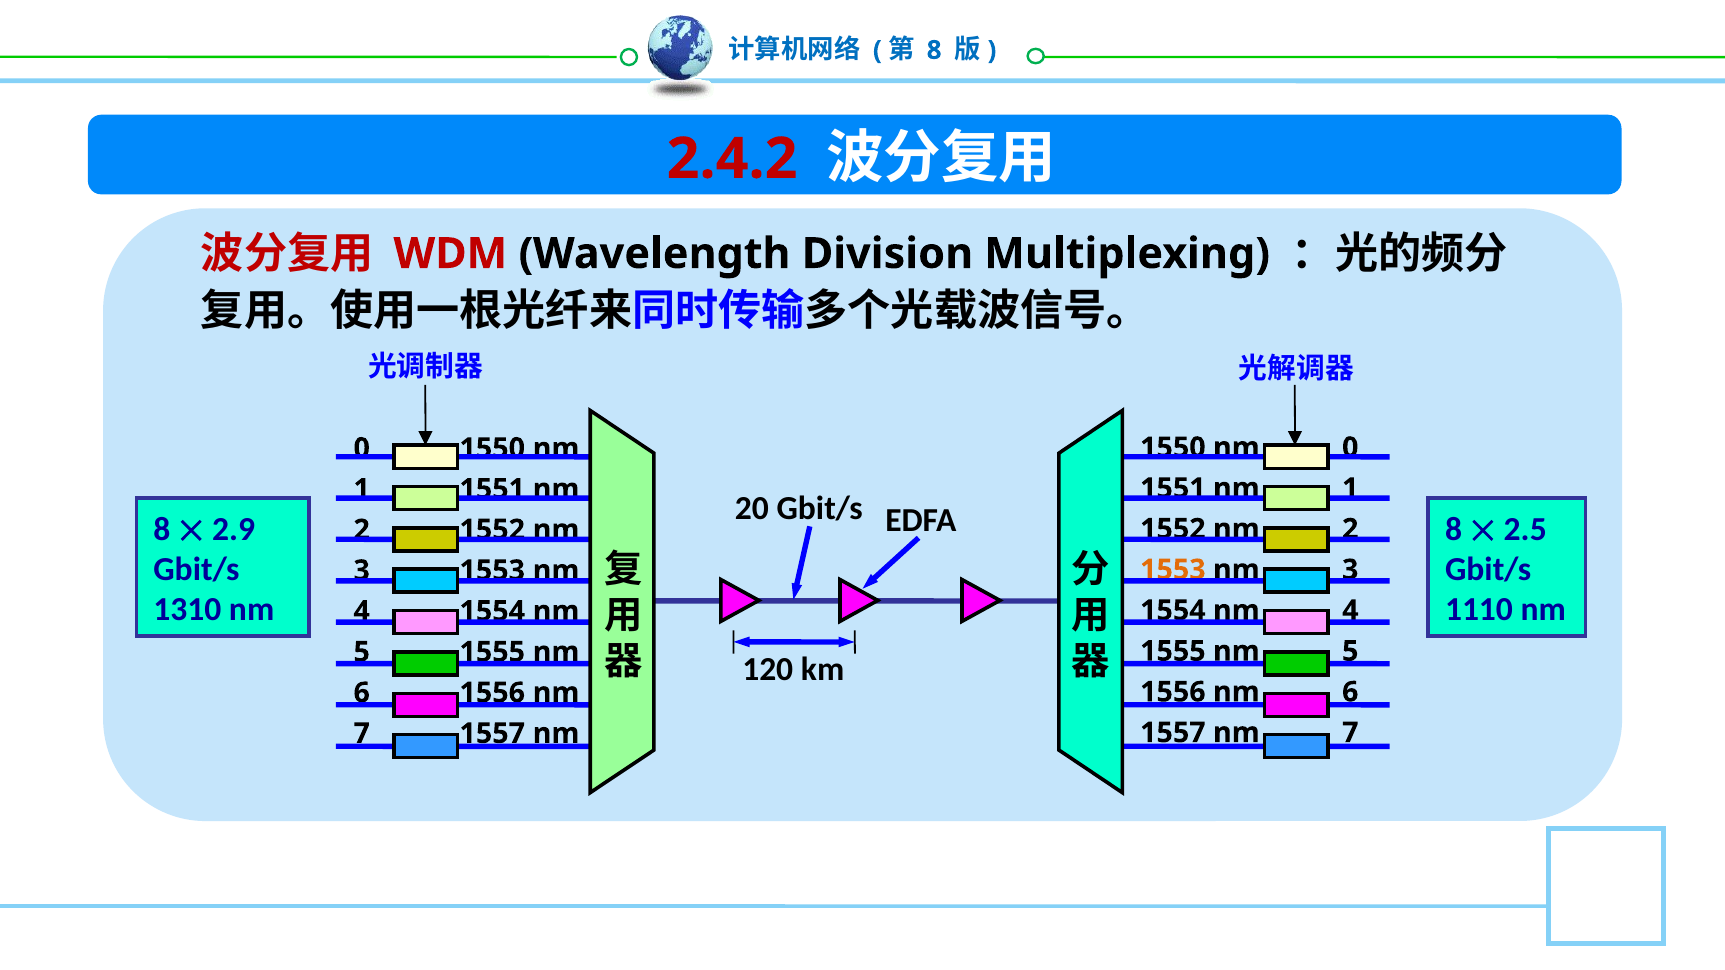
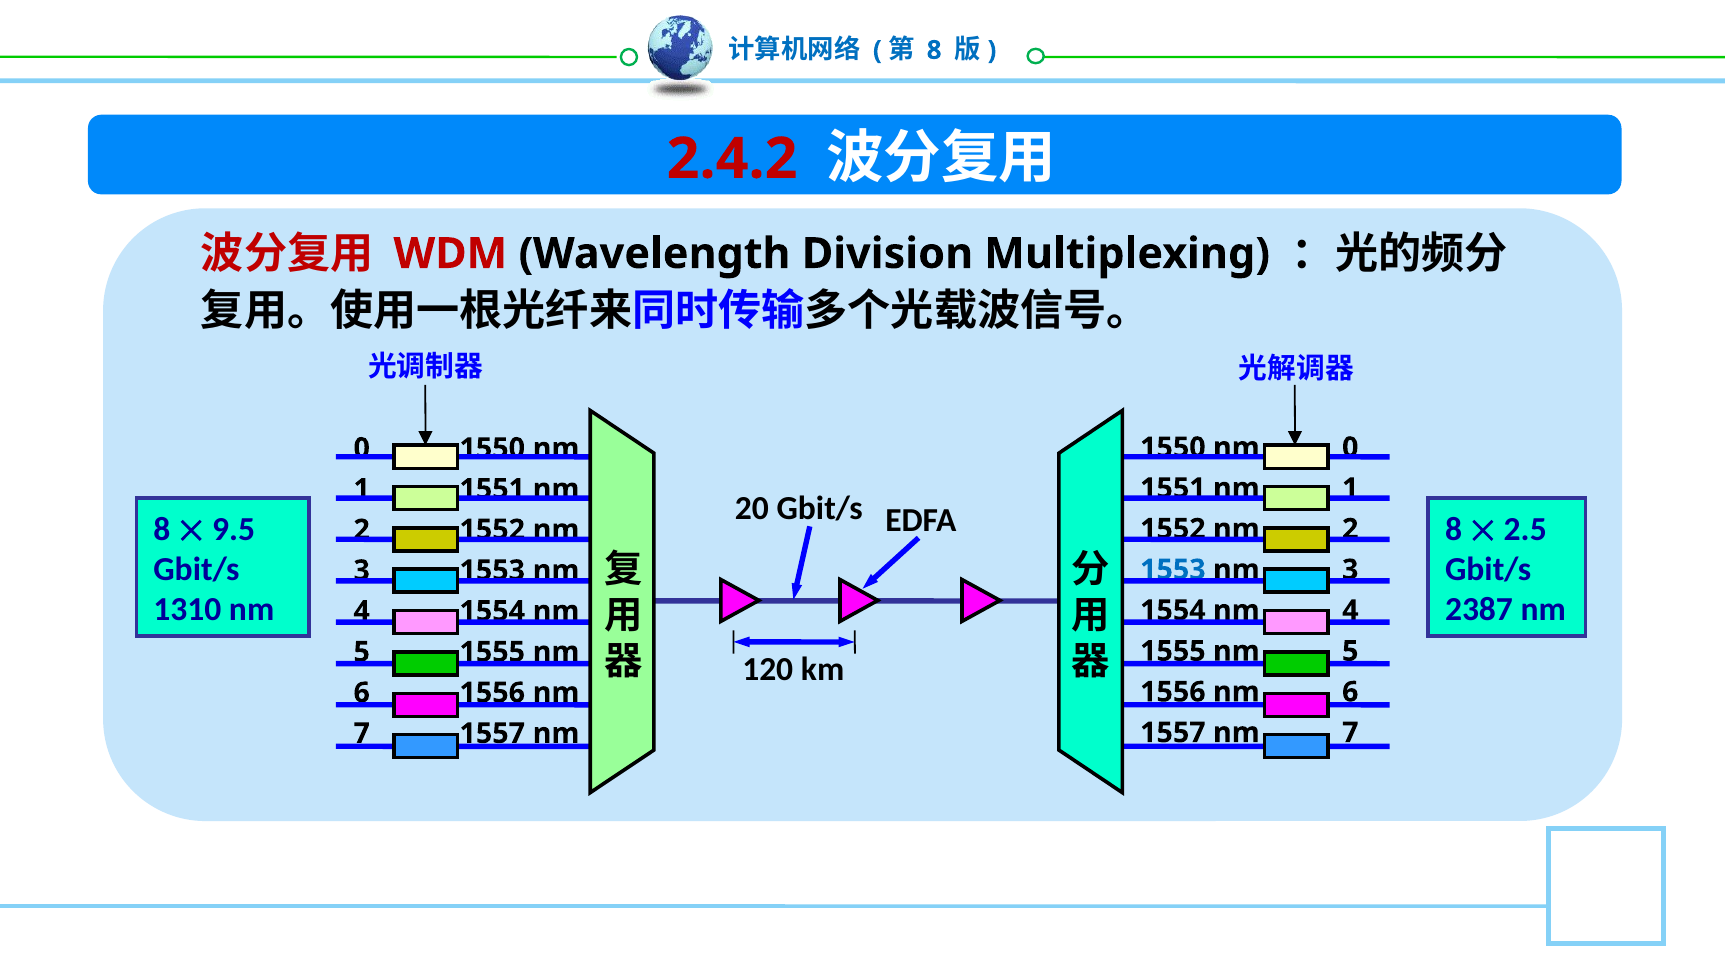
2.9: 2.9 -> 9.5 (234, 529)
1553 colour: orange -> blue (1173, 570)
1110: 1110 -> 2387 (1479, 610)
